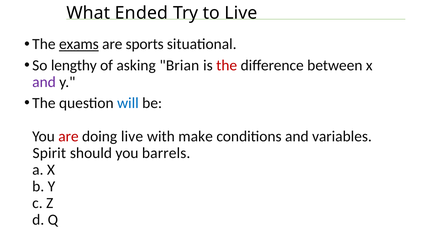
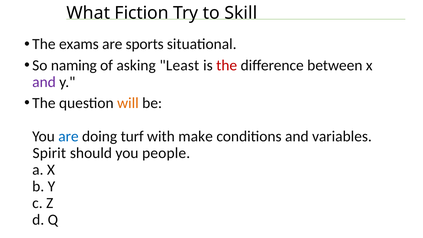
Ended: Ended -> Fiction (142, 13)
to Live: Live -> Skill (241, 13)
exams underline: present -> none (79, 44)
lengthy: lengthy -> naming (74, 65)
Brian: Brian -> Least (179, 65)
will colour: blue -> orange (128, 103)
are colour: red -> blue (68, 136)
doing live: live -> turf (132, 136)
barrels: barrels -> people (166, 153)
